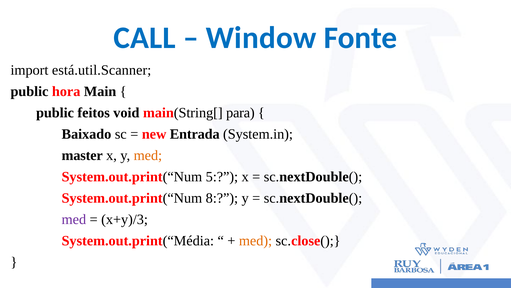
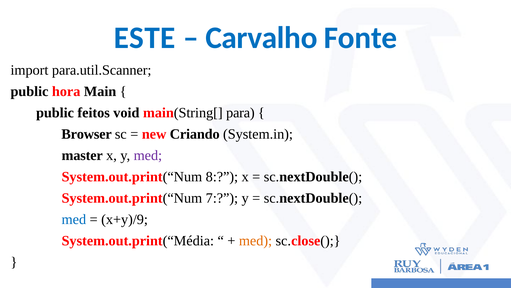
CALL: CALL -> ESTE (145, 38)
Window: Window -> Carvalho (261, 38)
está.util.Scanner: está.util.Scanner -> para.util.Scanner (102, 70)
Baixado: Baixado -> Browser (87, 134)
Entrada: Entrada -> Criando (195, 134)
med colour: orange -> purple (148, 155)
5: 5 -> 8 (222, 177)
8: 8 -> 7 (222, 198)
med colour: purple -> blue (74, 219)
x+y)/3: x+y)/3 -> x+y)/9 (125, 219)
